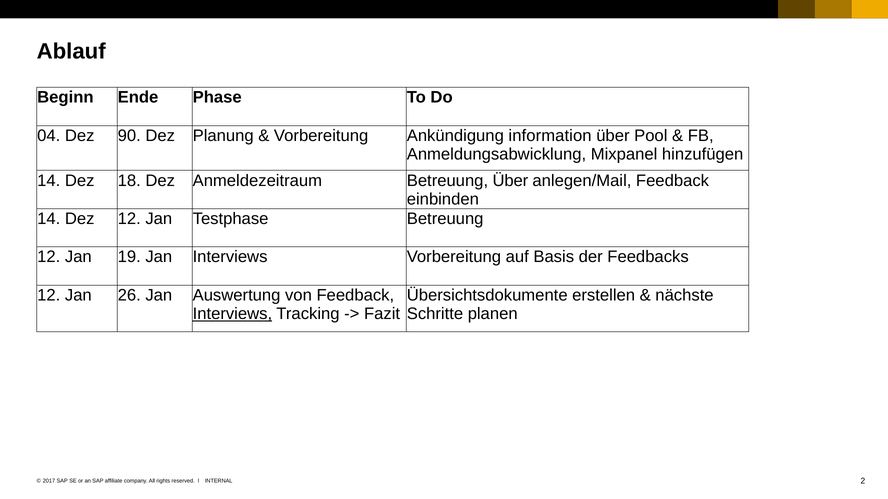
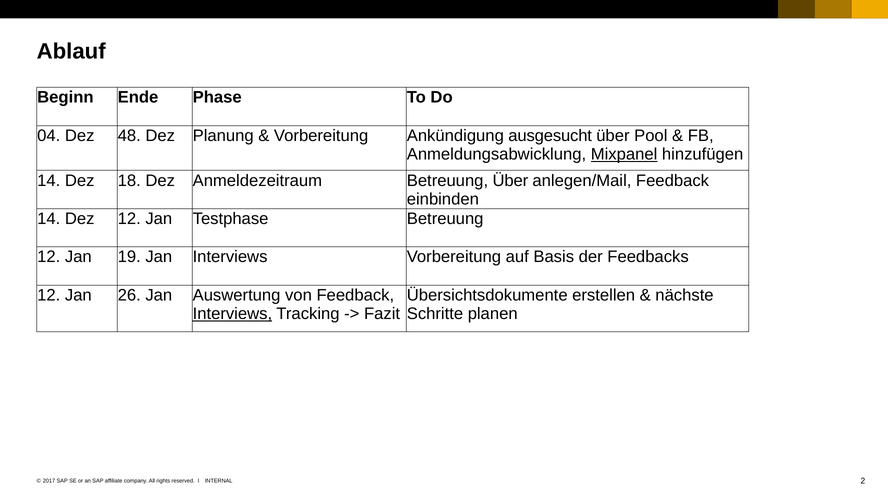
90: 90 -> 48 (129, 136)
information: information -> ausgesucht (550, 136)
Mixpanel underline: none -> present (624, 154)
